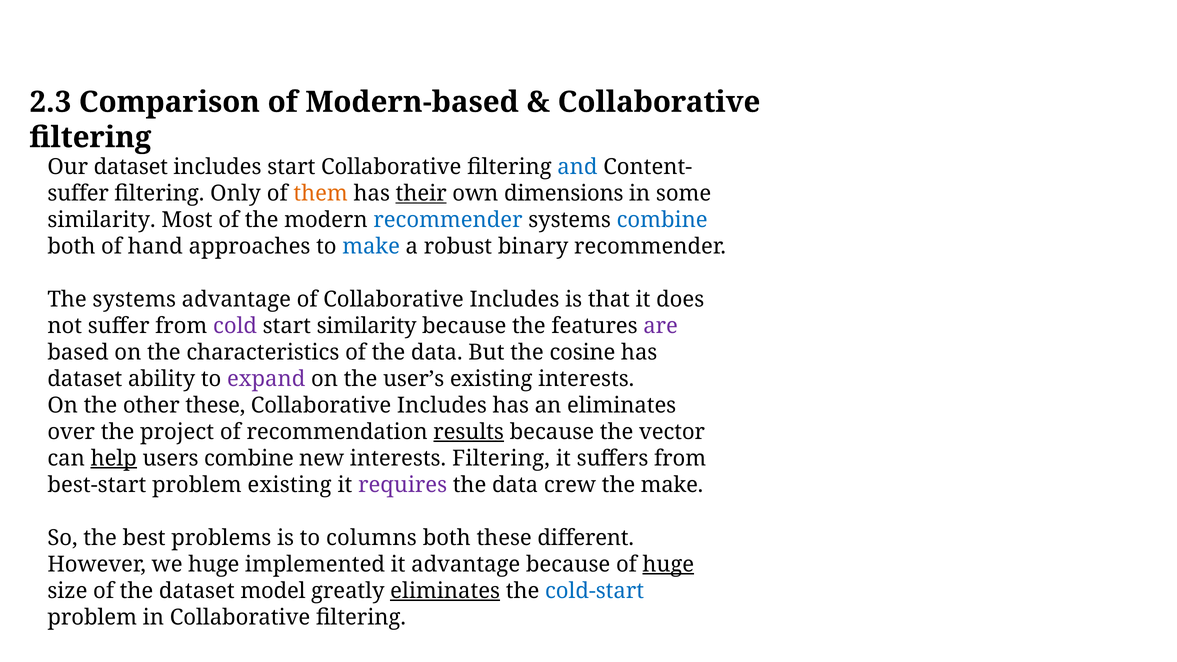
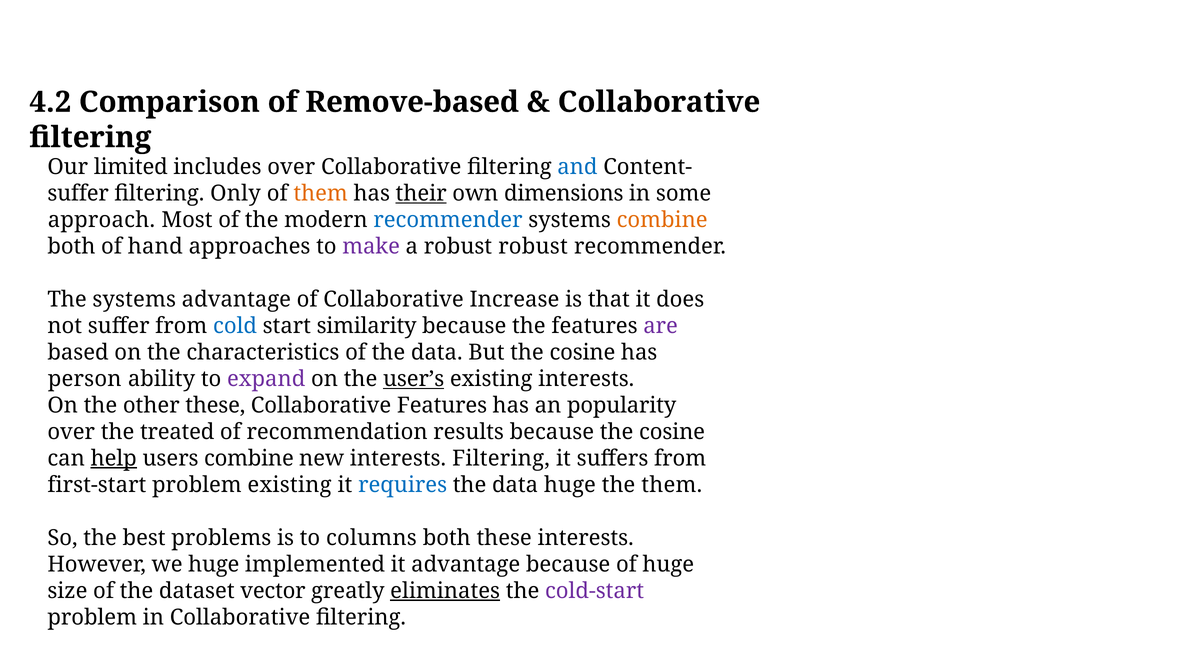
2.3: 2.3 -> 4.2 (50, 102)
Modern-based: Modern-based -> Remove-based (412, 102)
Our dataset: dataset -> limited (131, 167)
includes start: start -> over (291, 167)
similarity: similarity -> approach (101, 220)
combine colour: blue -> orange (662, 220)
make colour: blue -> purple (371, 247)
robust binary: binary -> robust (533, 247)
of Collaborative Includes: Includes -> Increase (514, 300)
cold colour: purple -> blue (235, 326)
dataset: dataset -> person (85, 379)
user’s underline: none -> present (414, 379)
Includes: Includes -> Features (442, 405)
an eliminates: eliminates -> popularity (622, 405)
project: project -> treated (177, 432)
results underline: present -> none (469, 432)
because the vector: vector -> cosine (672, 432)
best-start: best-start -> first-start (97, 485)
requires colour: purple -> blue (403, 485)
data crew: crew -> huge (570, 485)
the make: make -> them (672, 485)
these different: different -> interests (586, 538)
huge underline: present -> none (668, 564)
model: model -> vector (273, 591)
cold-start colour: blue -> purple (595, 591)
